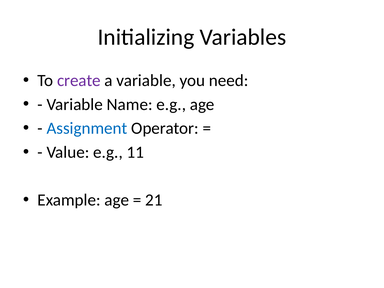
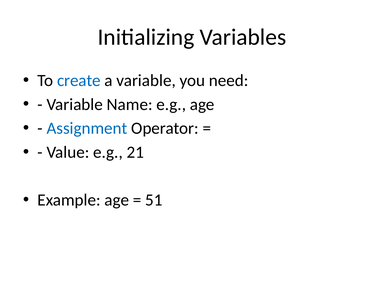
create colour: purple -> blue (79, 81)
11: 11 -> 21 (135, 152)
21: 21 -> 51 (154, 200)
